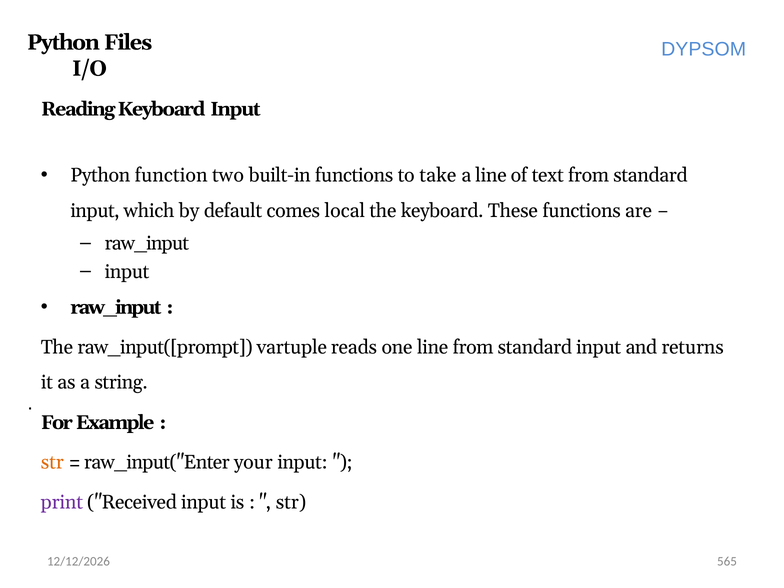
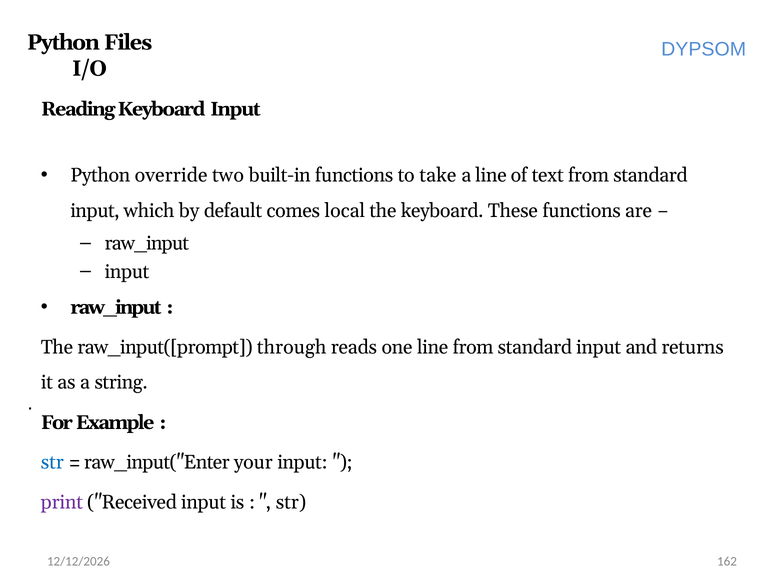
function: function -> override (171, 175)
vartuple: vartuple -> through (292, 347)
str colour: orange -> blue (52, 462)
565: 565 -> 162 (727, 561)
